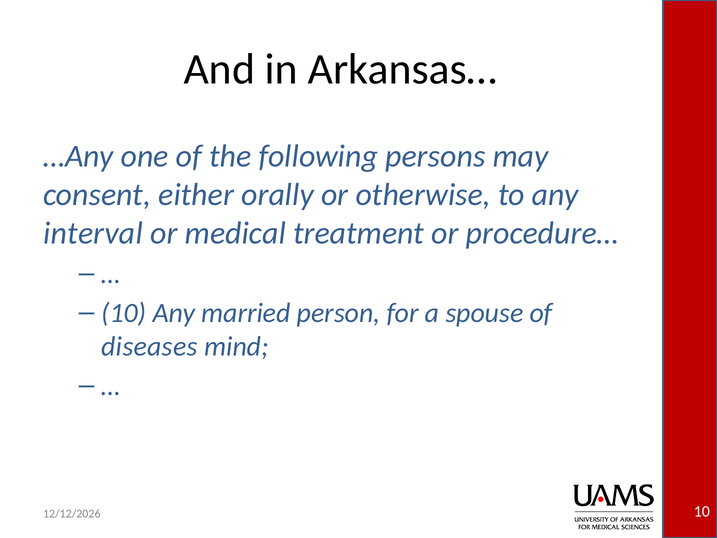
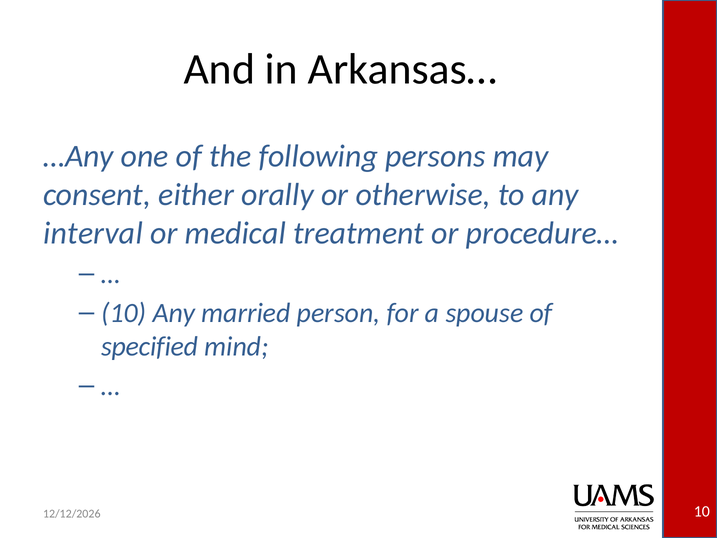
diseases: diseases -> specified (150, 347)
